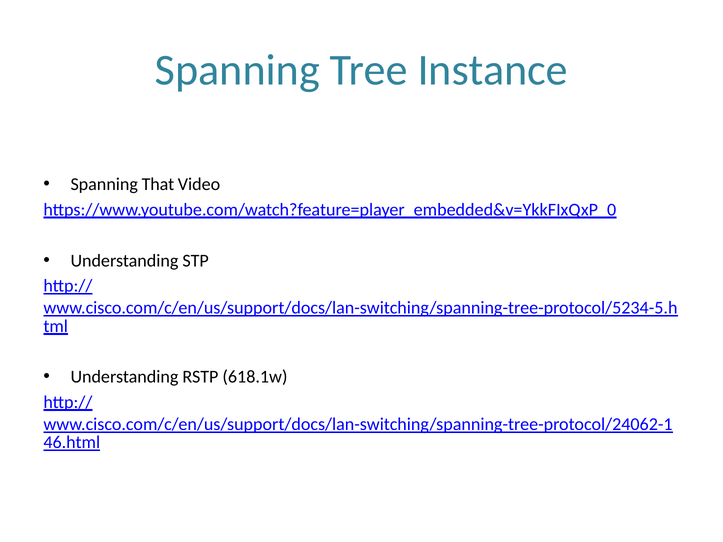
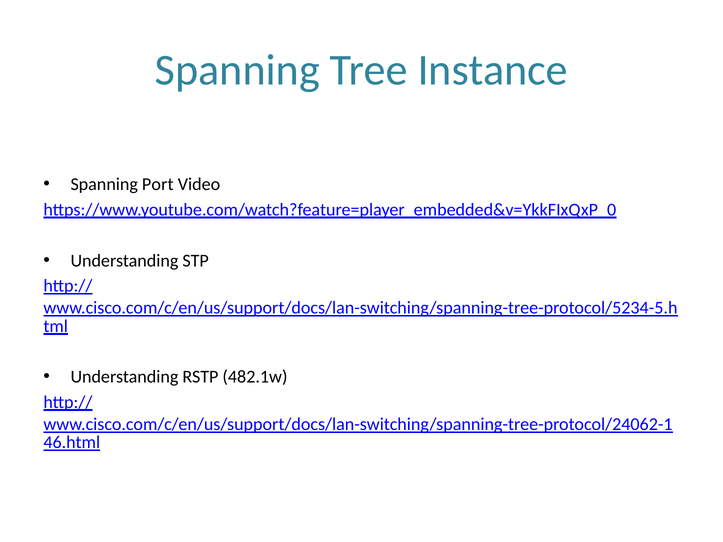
That: That -> Port (158, 184)
618.1w: 618.1w -> 482.1w (255, 377)
